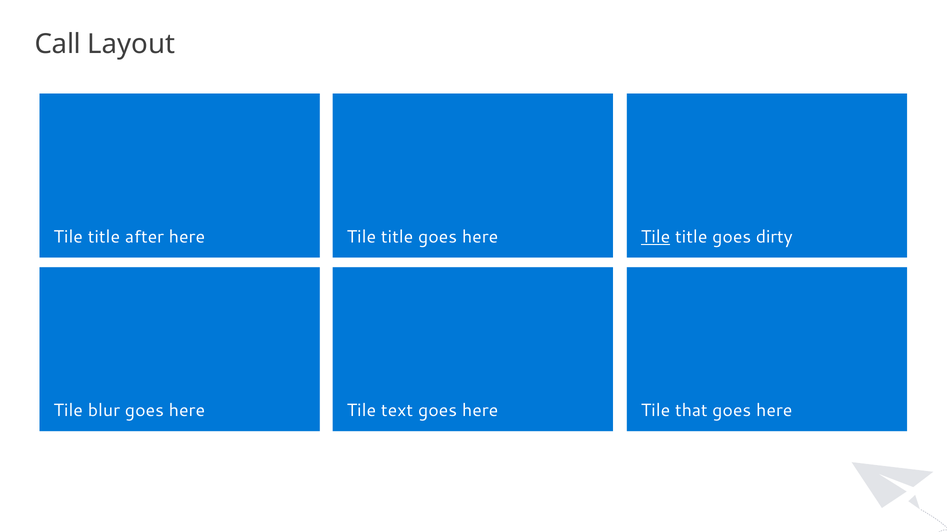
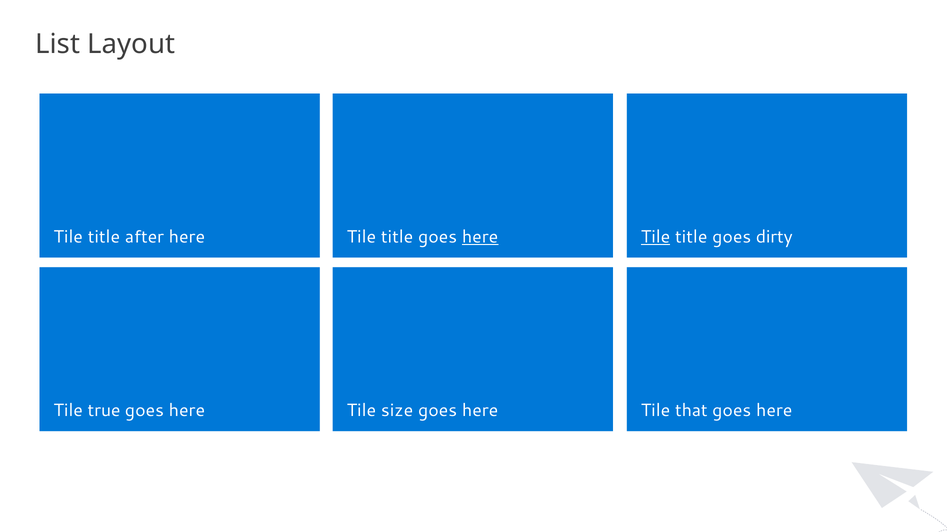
Call: Call -> List (58, 44)
here underline: none -> present (480, 237)
blur: blur -> true (104, 411)
text: text -> size (397, 411)
